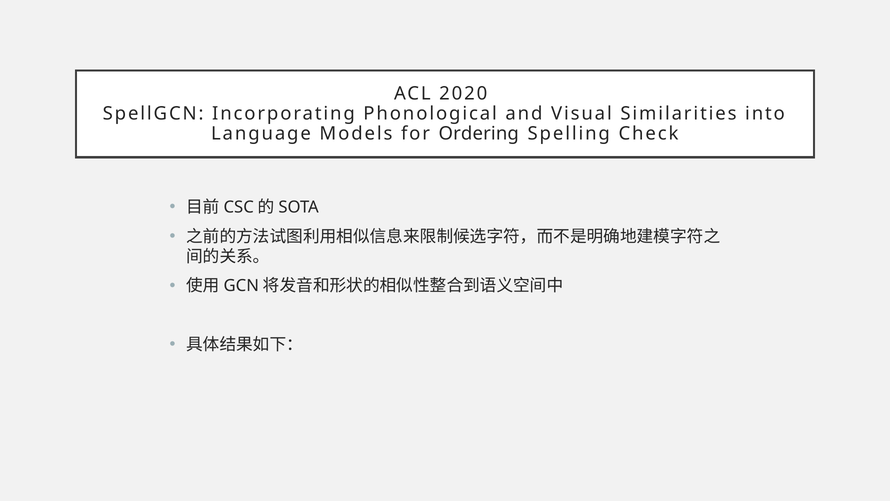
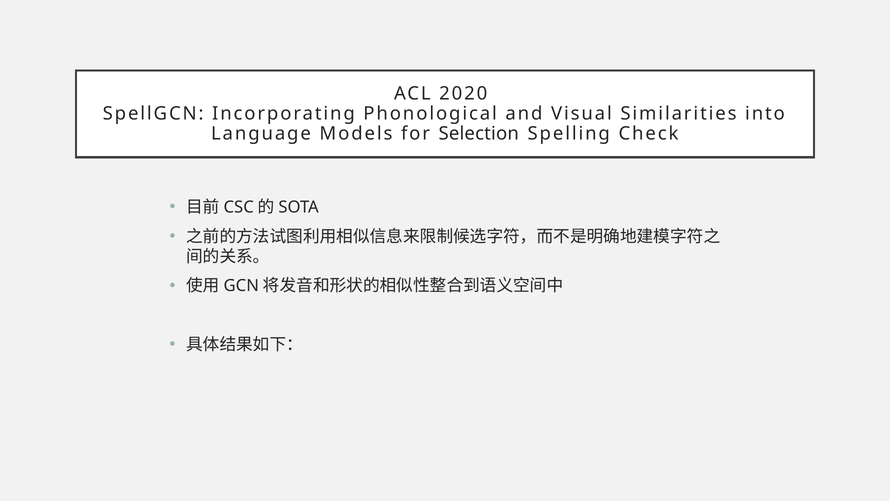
Ordering: Ordering -> Selection (479, 134)
